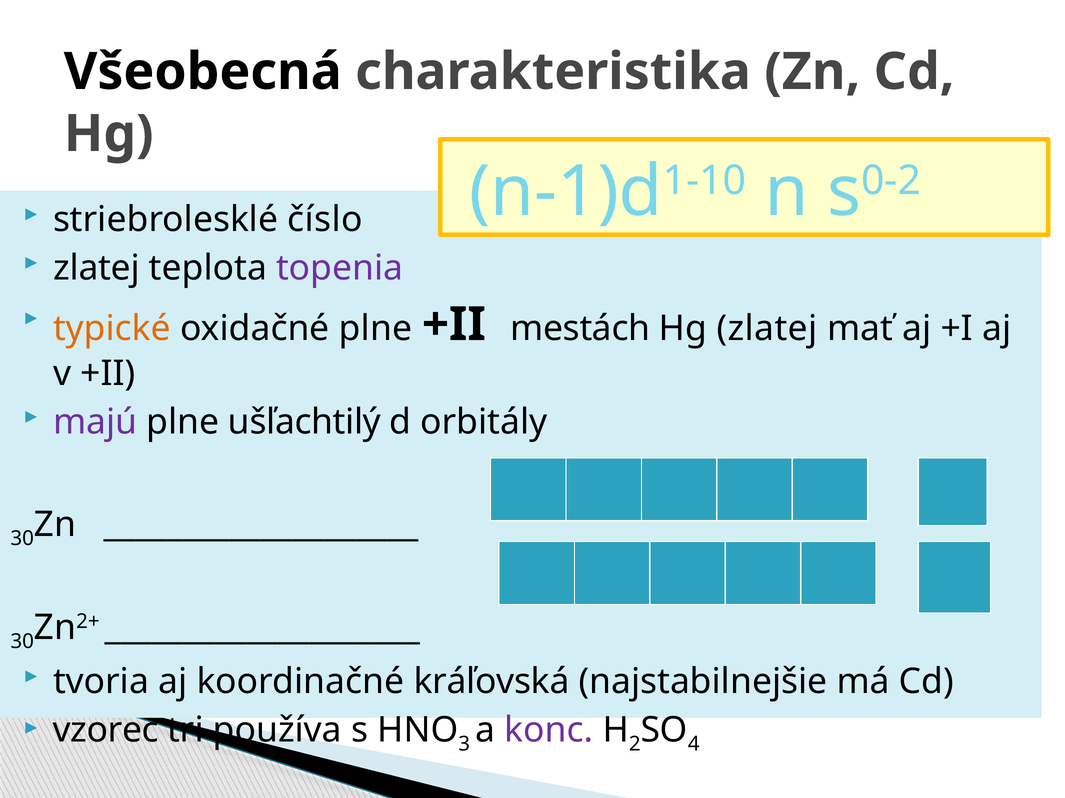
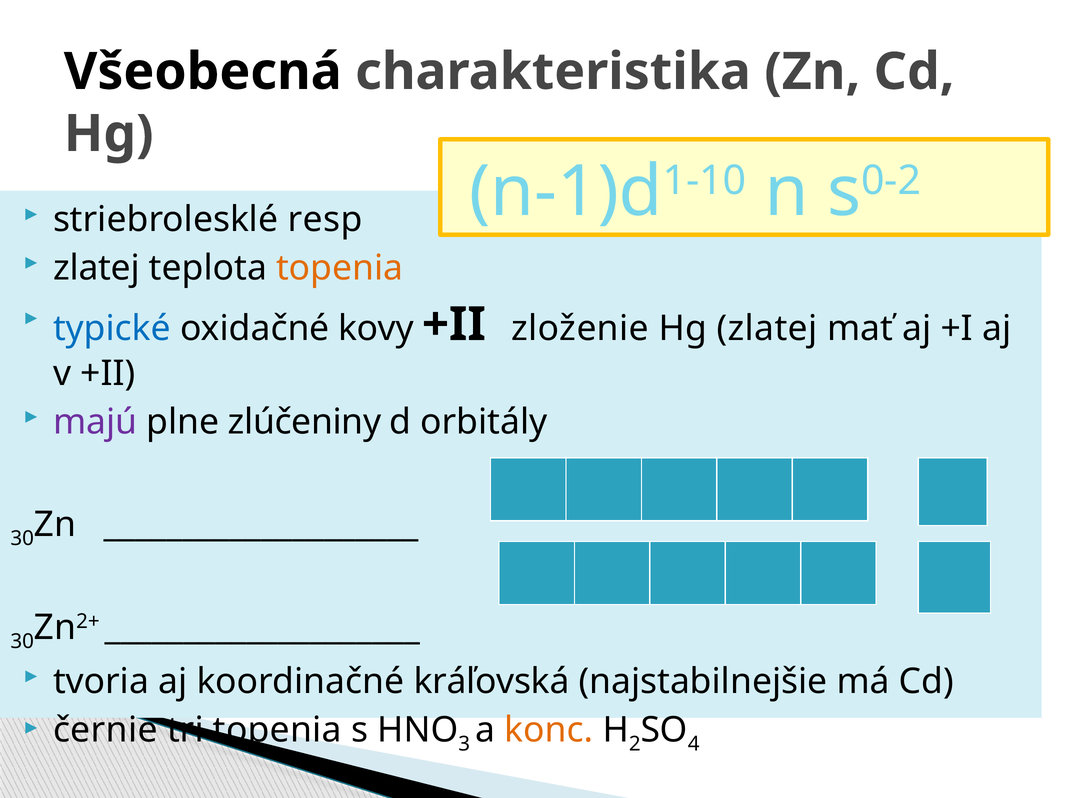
číslo: číslo -> resp (325, 220)
topenia colour: purple -> orange (340, 268)
typické colour: orange -> blue (112, 329)
oxidačné plne: plne -> kovy (376, 329)
mestách: mestách -> zloženie (580, 329)
ušľachtilý: ušľachtilý -> zlúčeniny (305, 422)
vzorec: vzorec -> černie (105, 731)
tri používa: používa -> topenia (277, 731)
konc colour: purple -> orange (549, 731)
